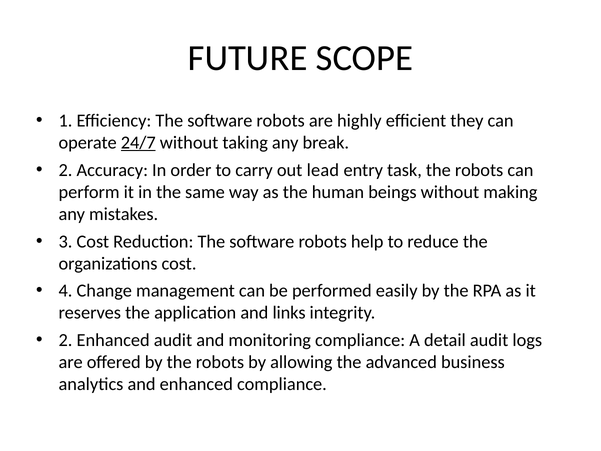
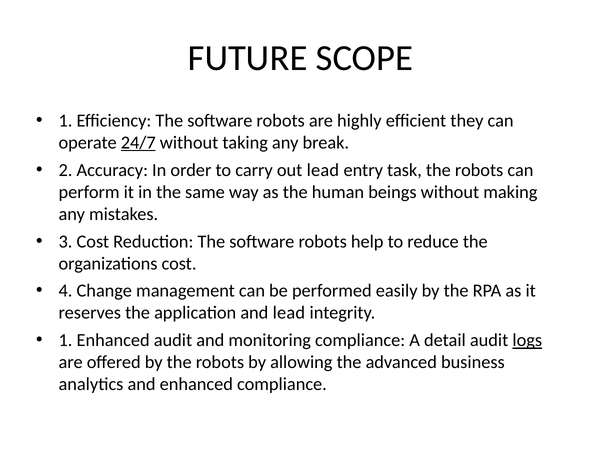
and links: links -> lead (289, 313)
2: 2 -> 1 (66, 340)
logs underline: none -> present (527, 340)
